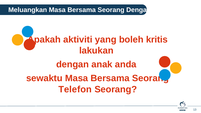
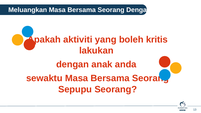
Telefon: Telefon -> Sepupu (75, 89)
